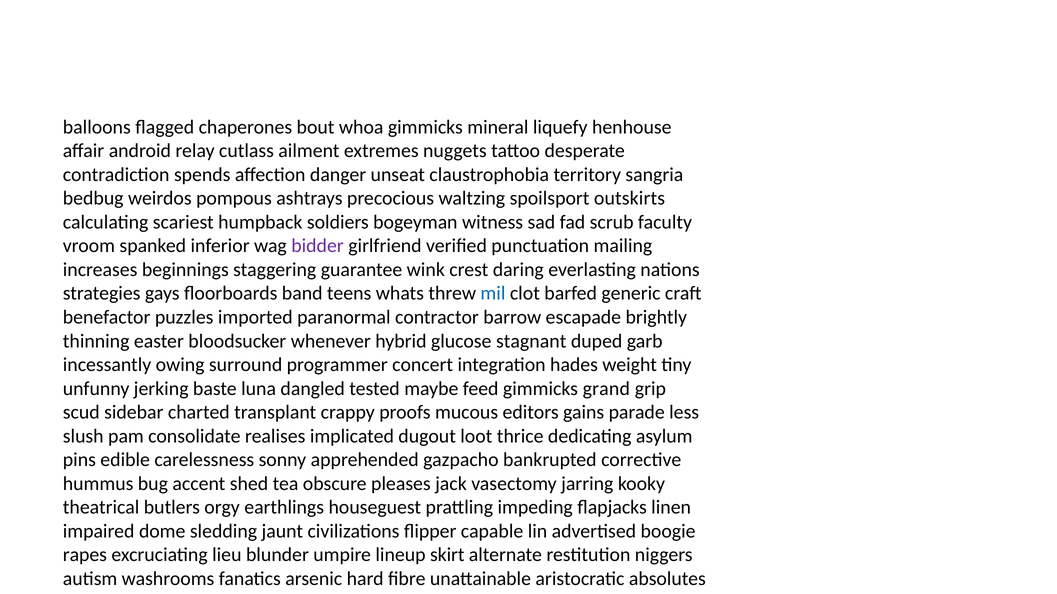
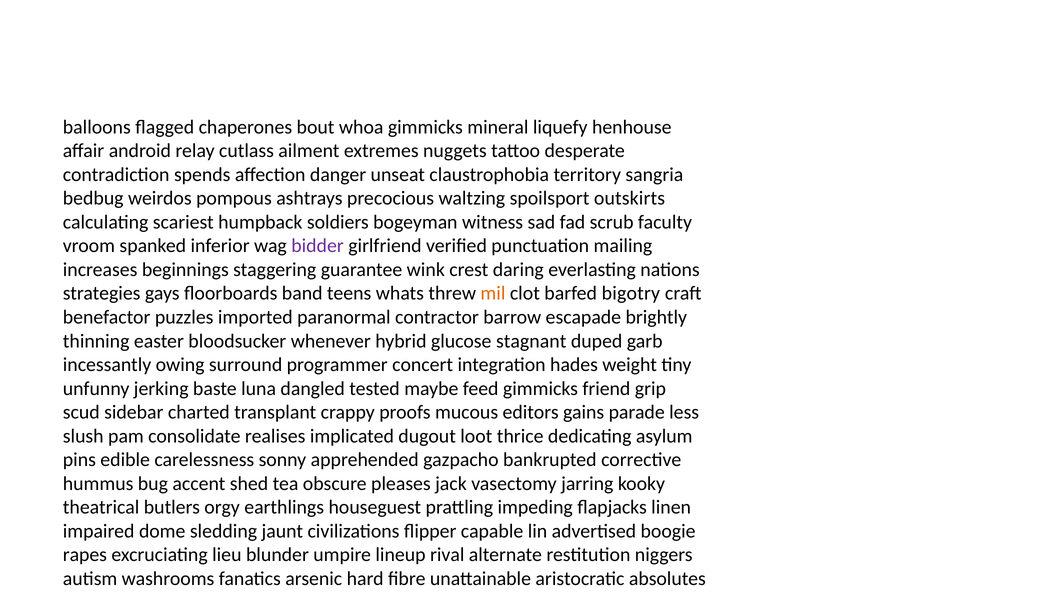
mil colour: blue -> orange (493, 294)
generic: generic -> bigotry (631, 294)
grand: grand -> friend (606, 389)
skirt: skirt -> rival (447, 555)
